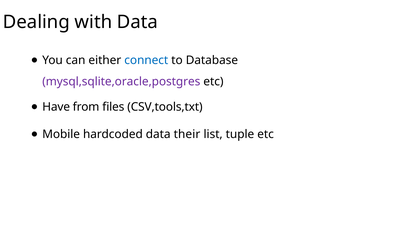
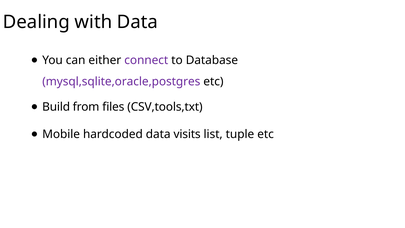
connect colour: blue -> purple (146, 60)
Have: Have -> Build (56, 107)
their: their -> visits (187, 134)
